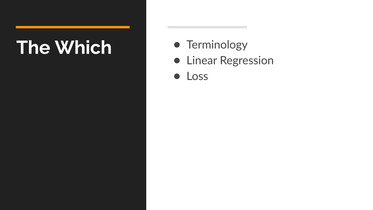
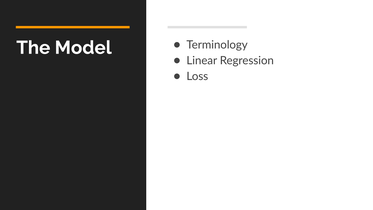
Which: Which -> Model (83, 48)
